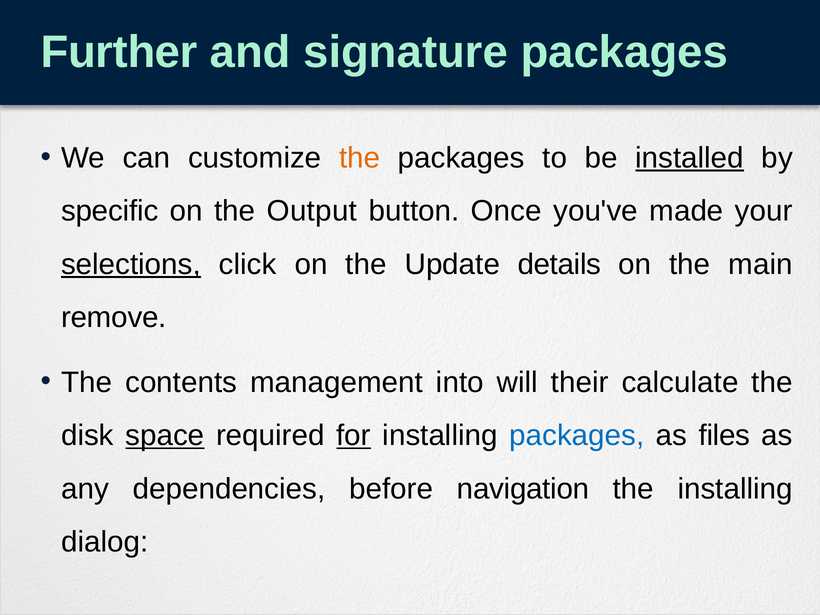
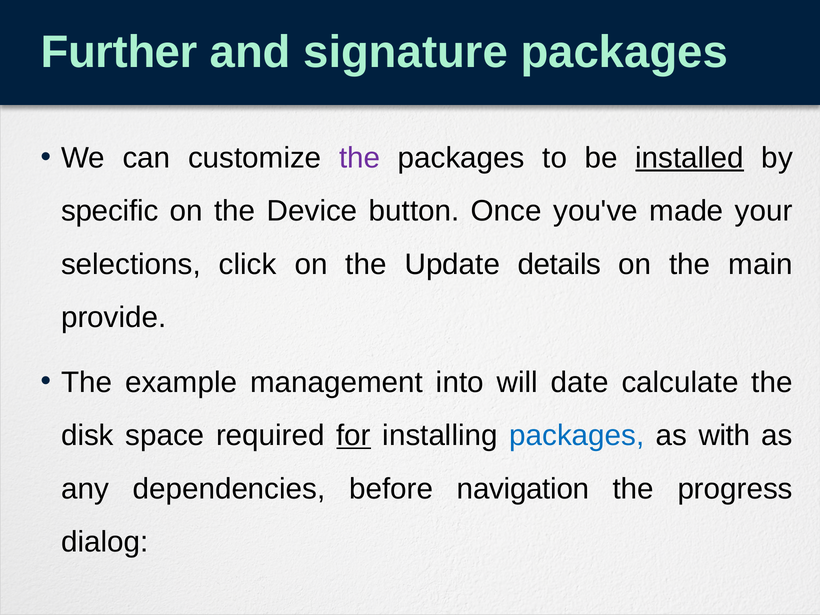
the colour: orange -> purple (360, 158)
Output: Output -> Device (312, 211)
selections underline: present -> none (131, 264)
remove: remove -> provide (114, 318)
contents: contents -> example (181, 382)
their: their -> date (580, 382)
space underline: present -> none (165, 436)
files: files -> with (724, 436)
the installing: installing -> progress (735, 489)
